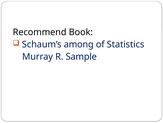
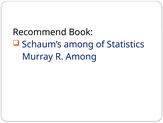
R Sample: Sample -> Among (81, 56)
